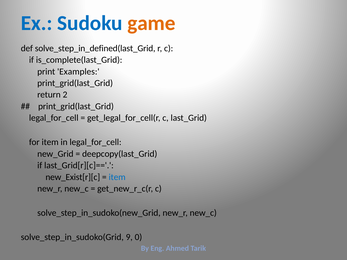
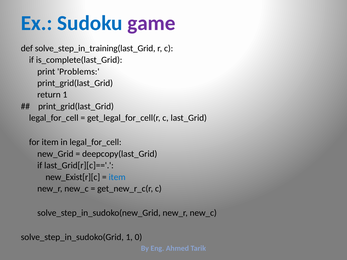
game colour: orange -> purple (151, 23)
solve_step_in_defined(last_Grid: solve_step_in_defined(last_Grid -> solve_step_in_training(last_Grid (95, 48)
Examples: Examples -> Problems (78, 72)
return 2: 2 -> 1 (65, 95)
solve_step_in_sudoko(Grid 9: 9 -> 1 (129, 237)
